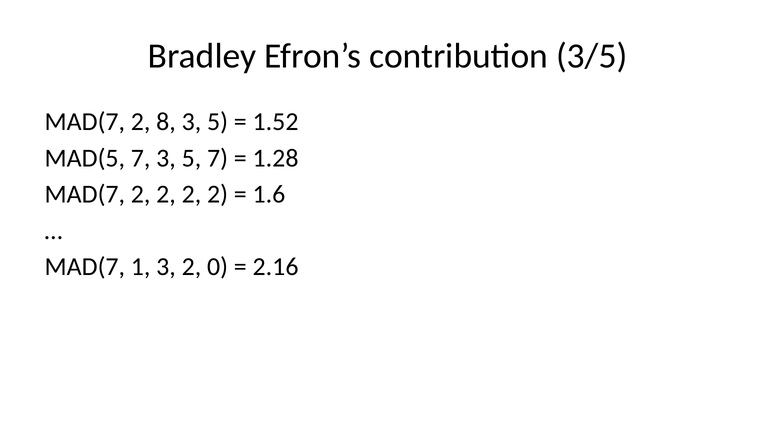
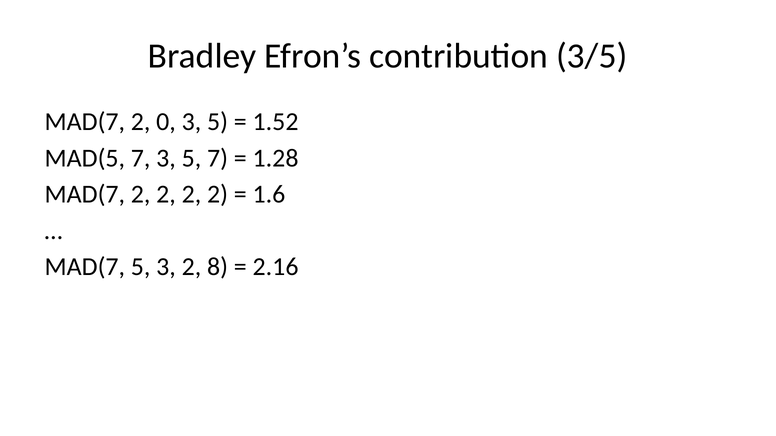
8: 8 -> 0 (166, 122)
MAD(7 1: 1 -> 5 (141, 267)
0: 0 -> 8 (218, 267)
